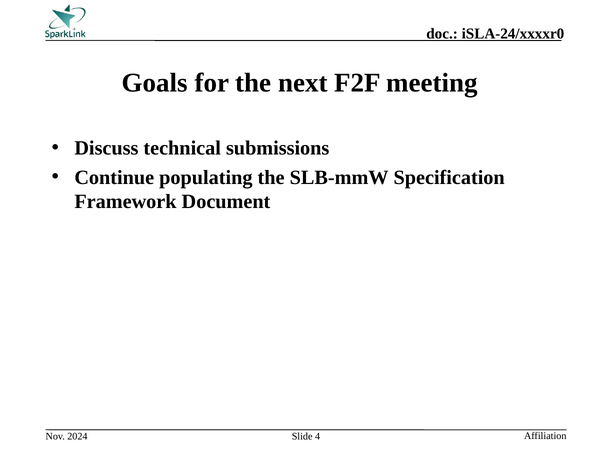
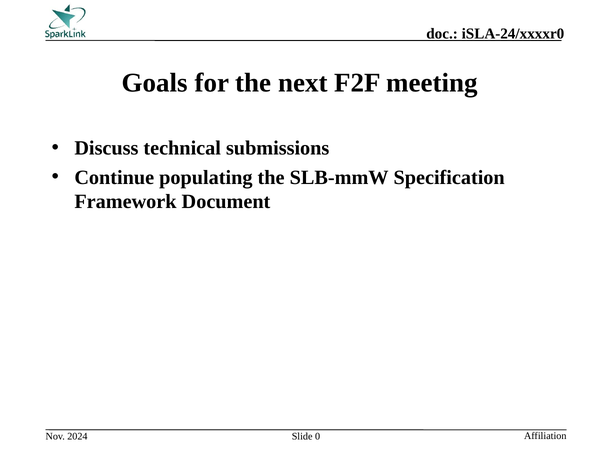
4: 4 -> 0 (318, 437)
